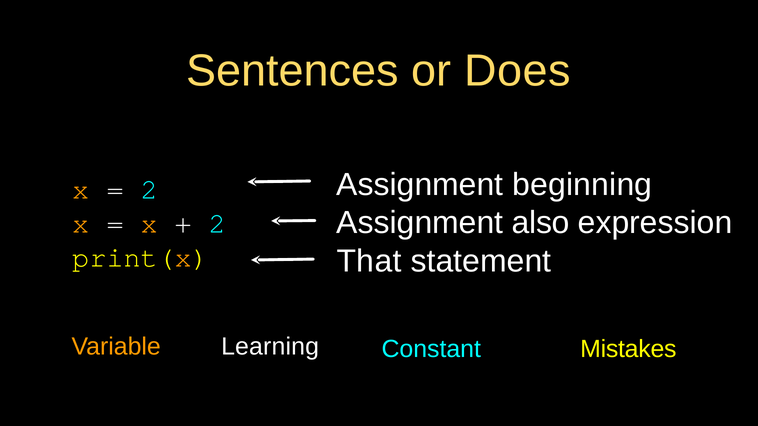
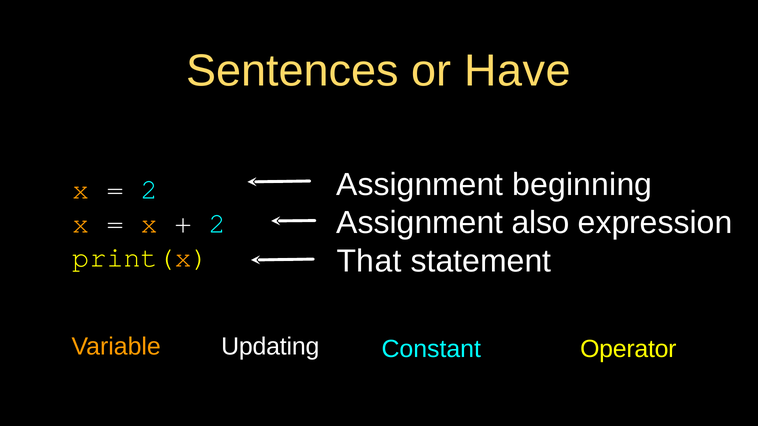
Does: Does -> Have (517, 71)
Learning: Learning -> Updating (270, 347)
Mistakes: Mistakes -> Operator (628, 349)
